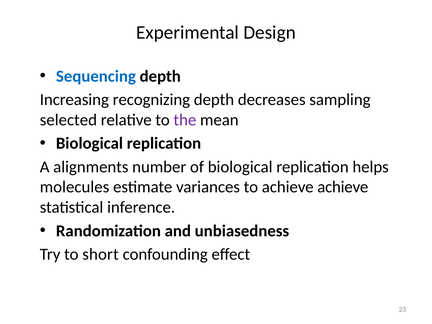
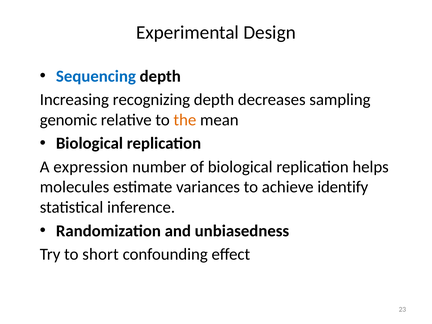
selected: selected -> genomic (68, 120)
the colour: purple -> orange (185, 120)
alignments: alignments -> expression (91, 167)
achieve achieve: achieve -> identify (343, 187)
